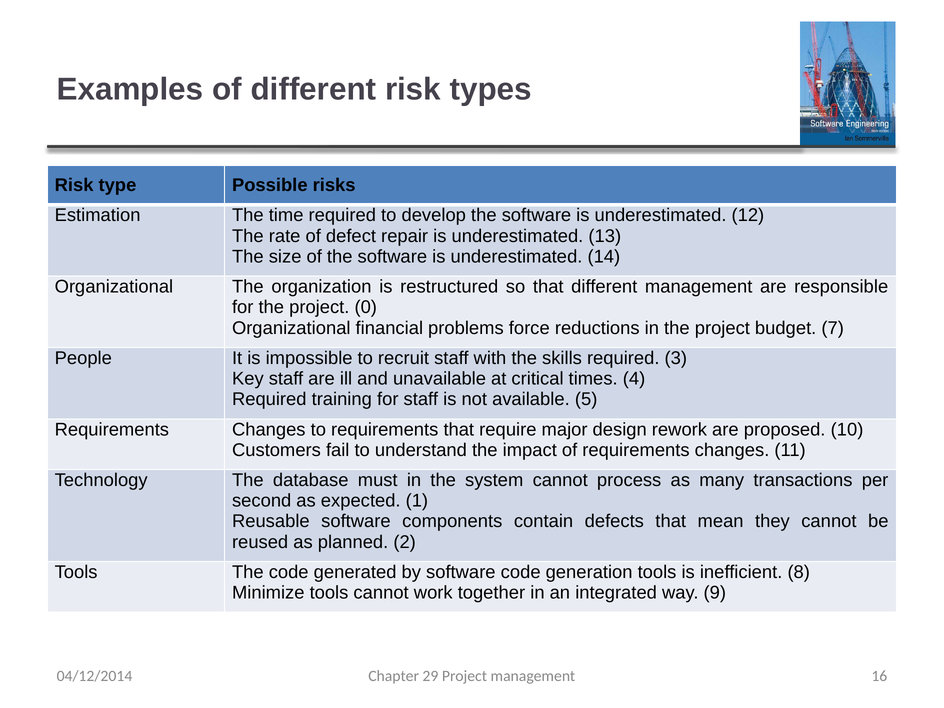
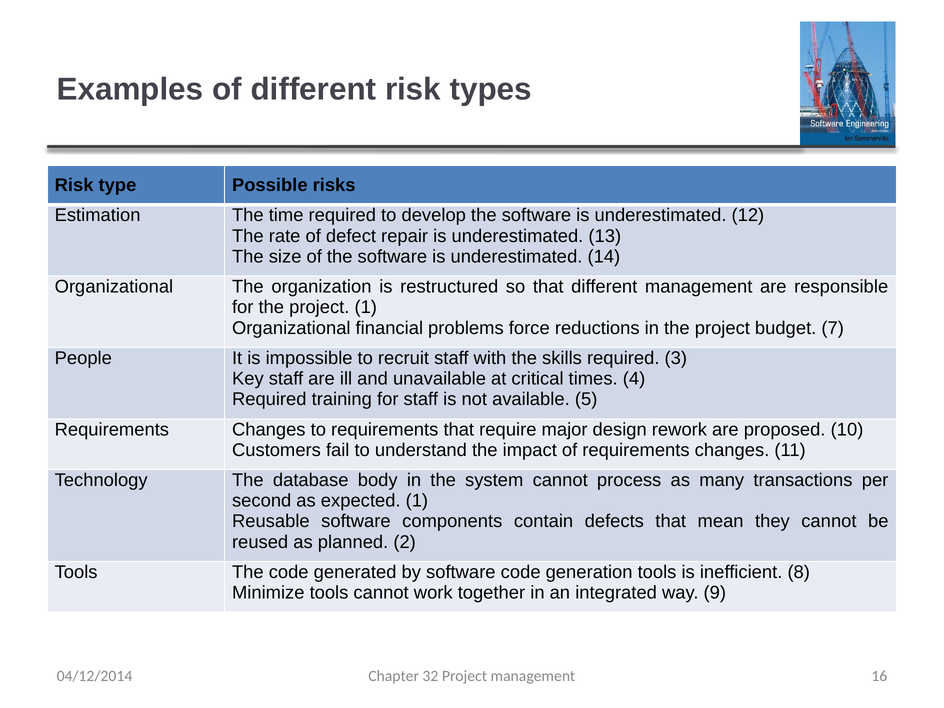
project 0: 0 -> 1 (366, 307)
must: must -> body (378, 480)
29: 29 -> 32 (430, 676)
